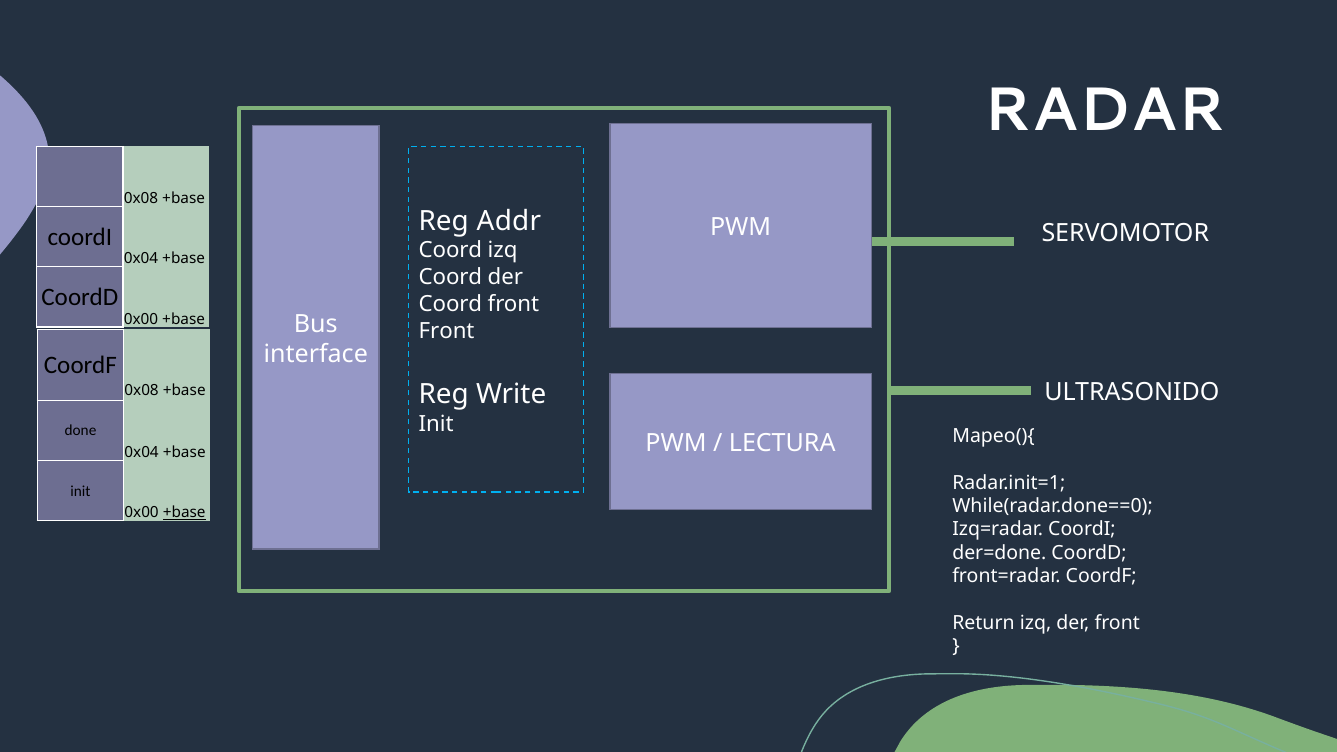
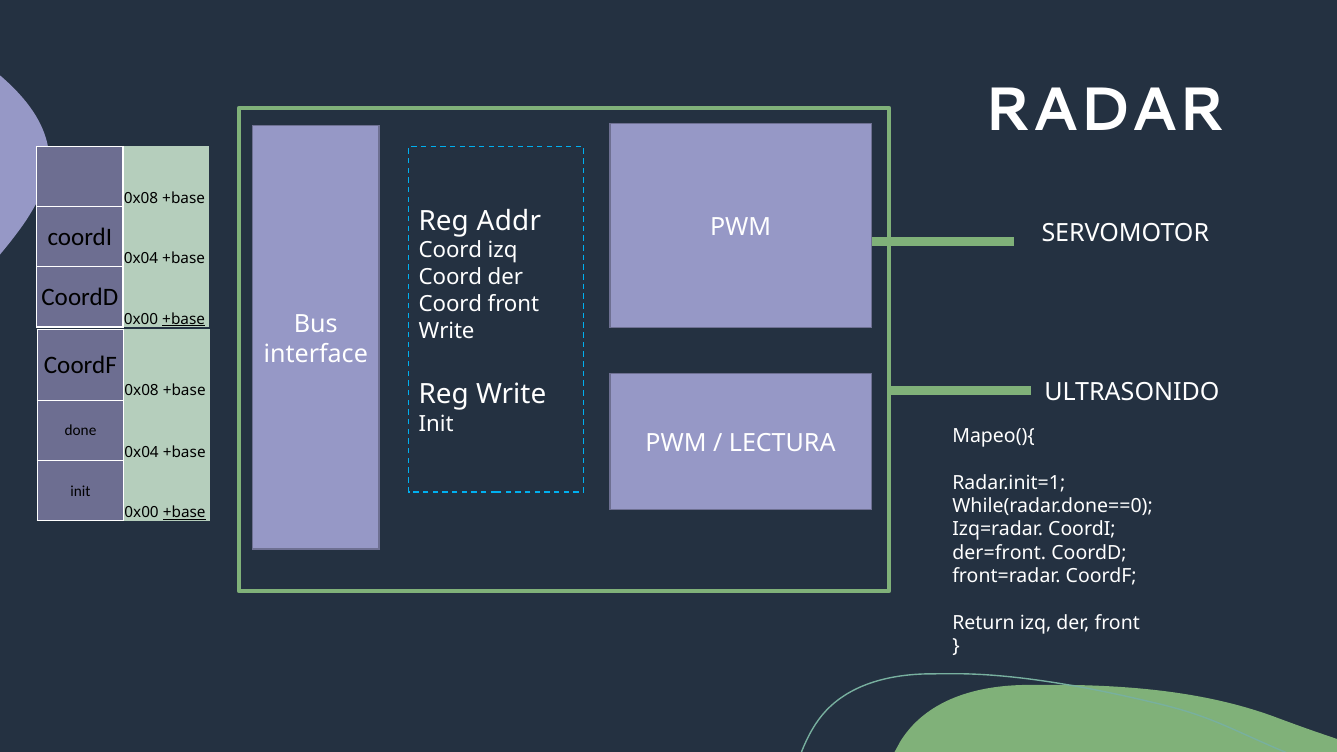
+base underline: none -> present (184, 319)
Front: Front -> Write (447, 331)
der=done: der=done -> der=front (999, 553)
